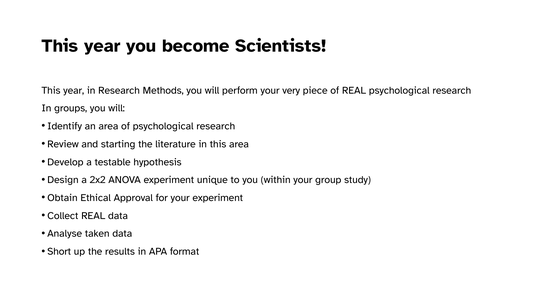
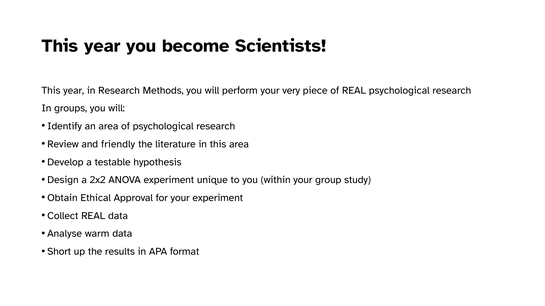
starting: starting -> friendly (118, 144)
taken: taken -> warm (97, 234)
